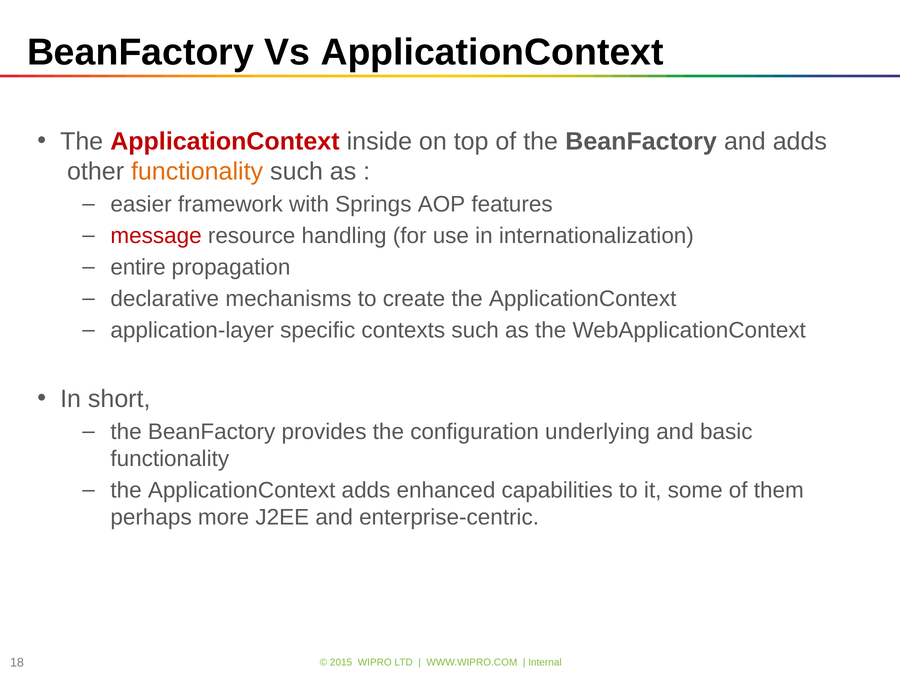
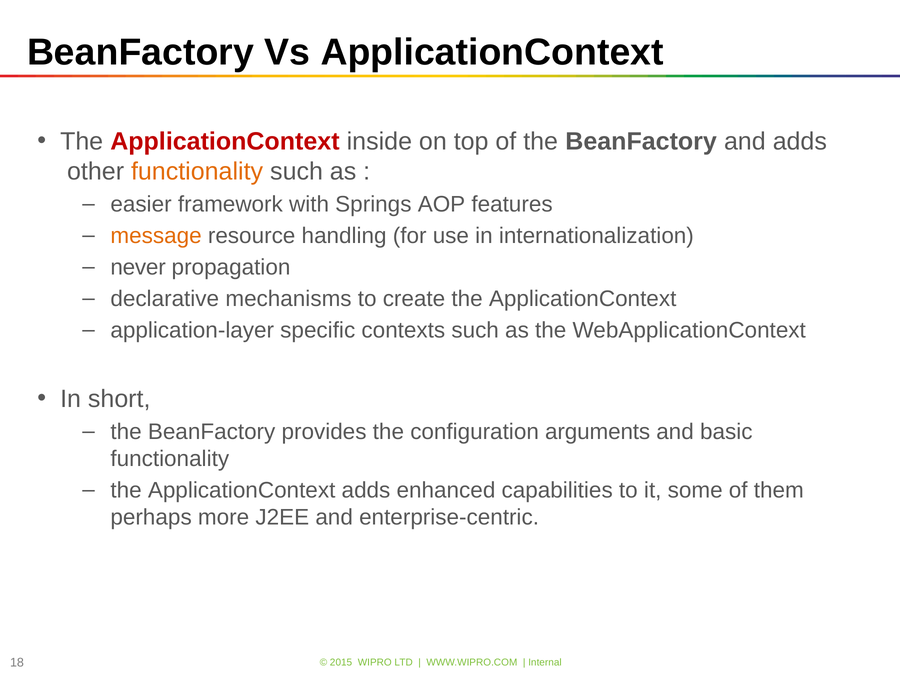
message colour: red -> orange (156, 236)
entire: entire -> never (138, 267)
underlying: underlying -> arguments (598, 432)
